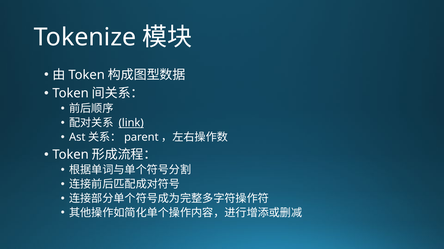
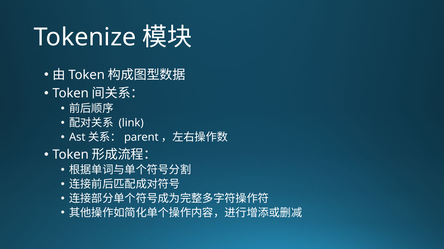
link underline: present -> none (131, 123)
